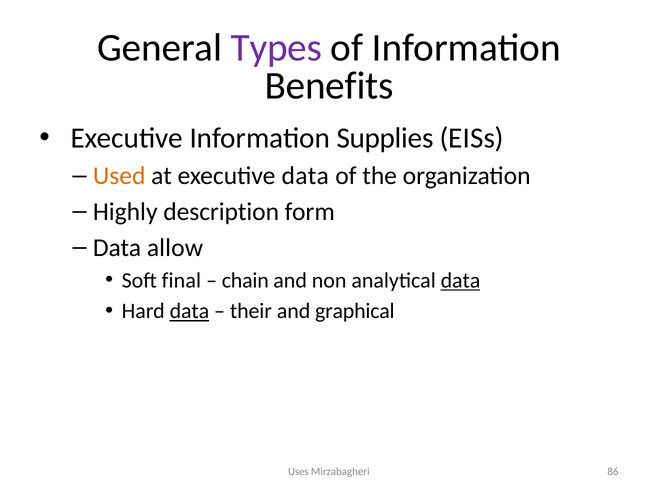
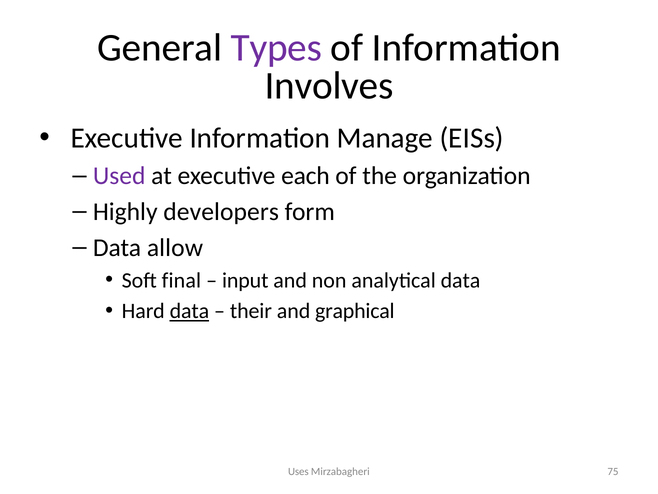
Benefits: Benefits -> Involves (329, 86)
Supplies: Supplies -> Manage (385, 138)
Used colour: orange -> purple (119, 176)
executive data: data -> each (305, 176)
description: description -> developers (221, 212)
chain: chain -> input (245, 280)
data underline: present -> none (460, 280)
86: 86 -> 75 (613, 471)
